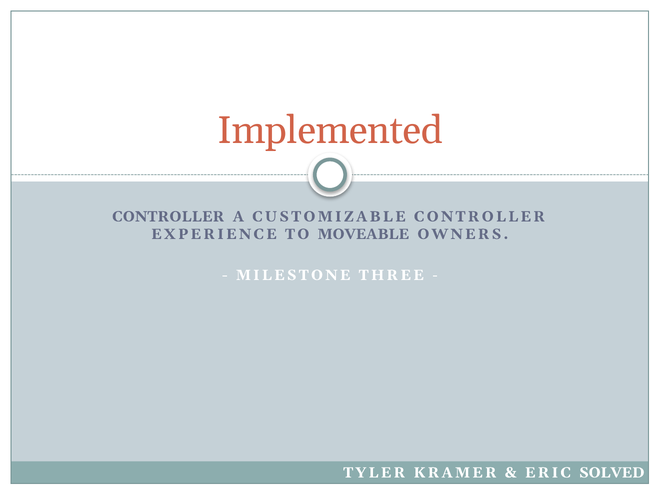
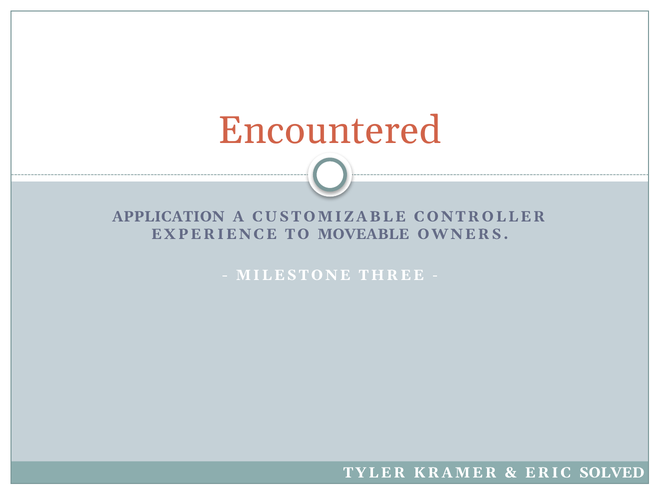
Implemented: Implemented -> Encountered (330, 130)
CONTROLLER: CONTROLLER -> APPLICATION (168, 217)
